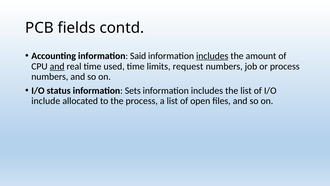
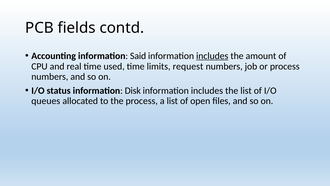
and underline: present -> none (57, 66)
Sets: Sets -> Disk (133, 90)
include: include -> queues (46, 101)
